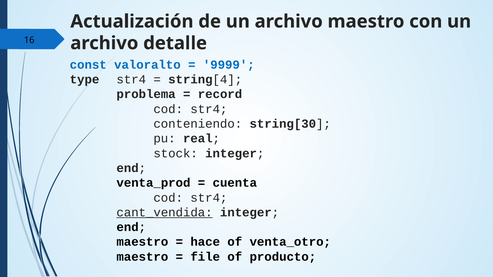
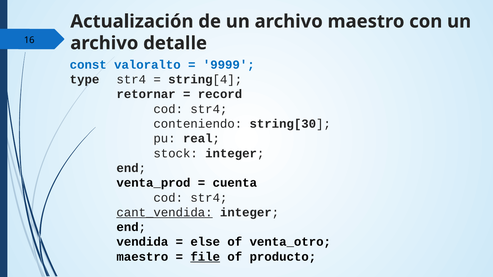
problema: problema -> retornar (146, 94)
maestro: maestro -> vendida (142, 242)
hace: hace -> else (205, 242)
file underline: none -> present (205, 257)
